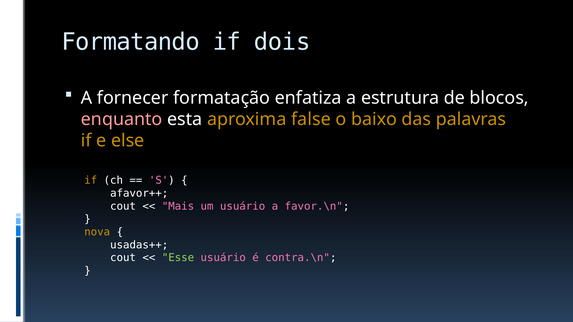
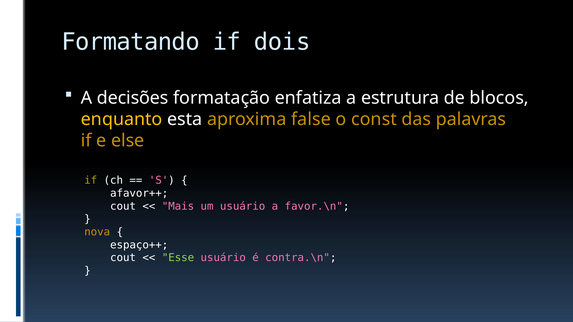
fornecer: fornecer -> decisões (133, 98)
enquanto colour: pink -> yellow (122, 119)
baixo: baixo -> const (374, 119)
usadas++: usadas++ -> espaço++ (139, 245)
